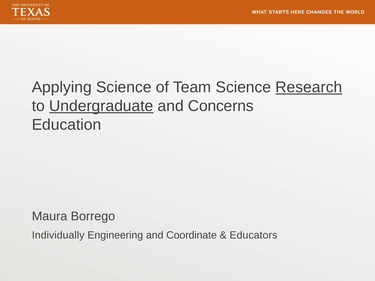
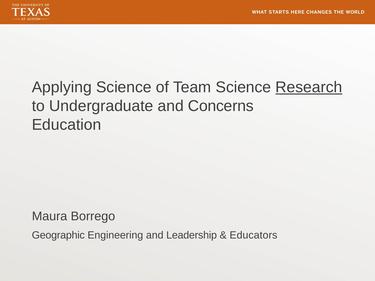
Undergraduate underline: present -> none (101, 106)
Individually: Individually -> Geographic (58, 235)
Coordinate: Coordinate -> Leadership (192, 235)
